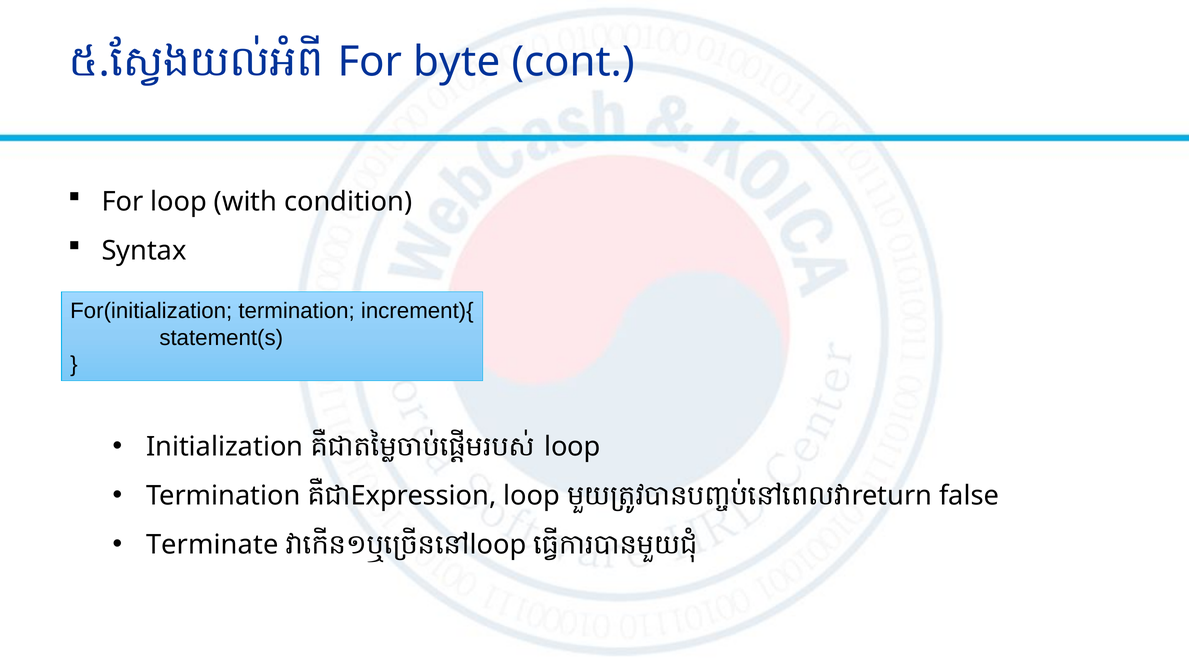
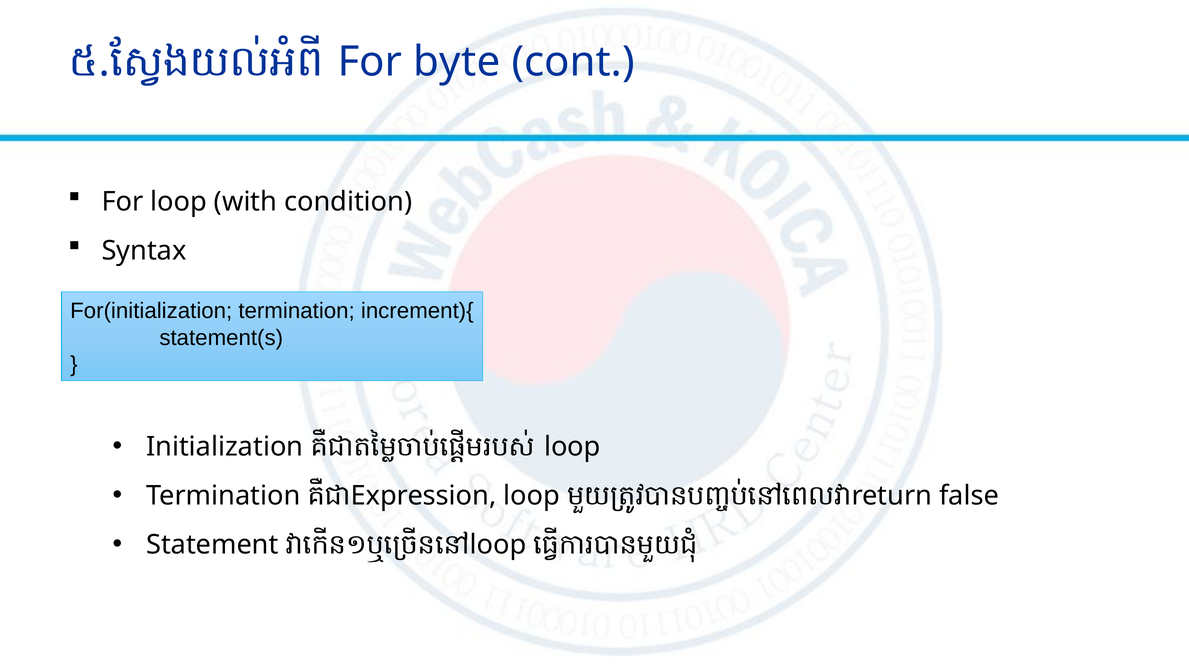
Terminate: Terminate -> Statement (212, 545)
